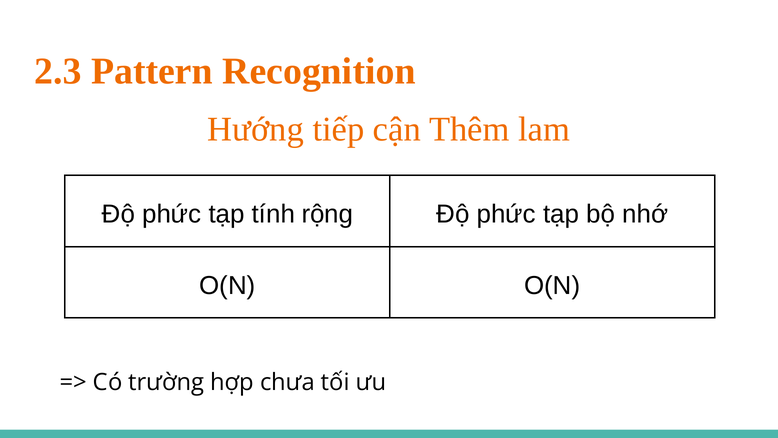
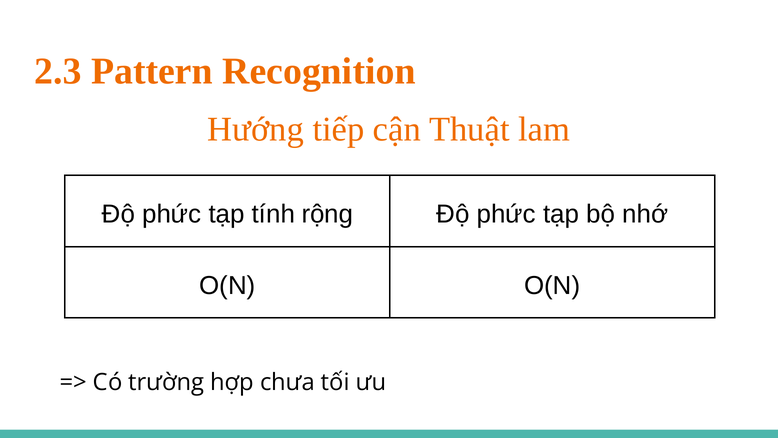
Thêm: Thêm -> Thuật (469, 129)
